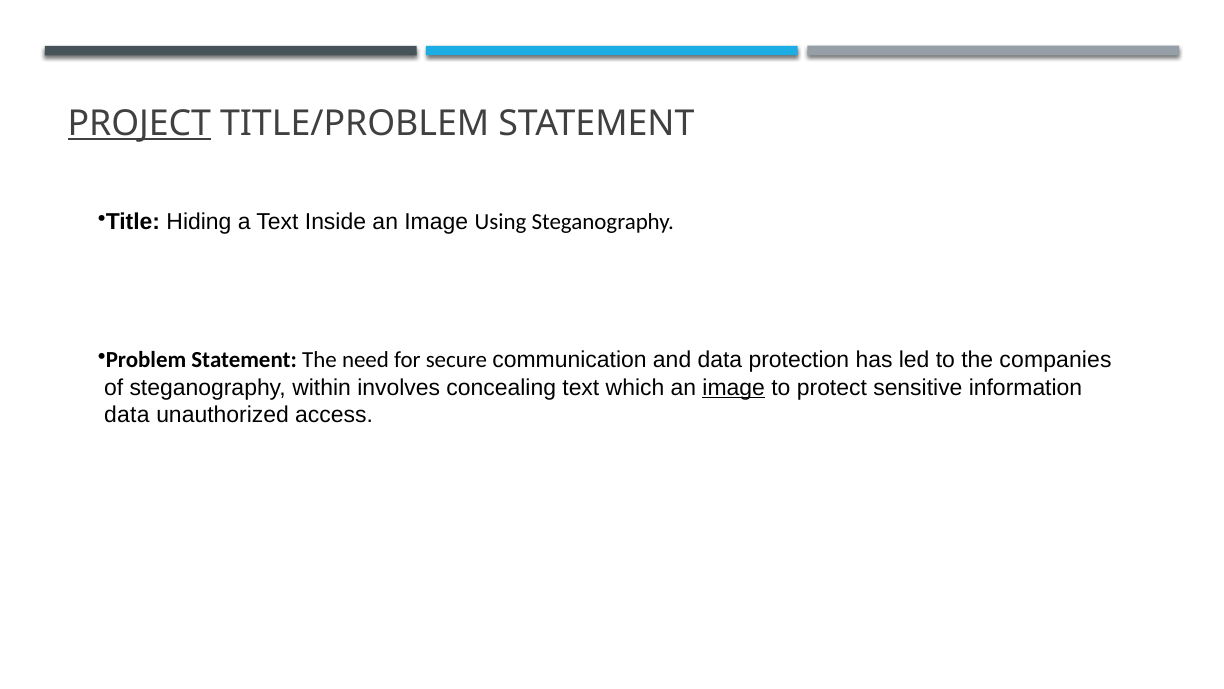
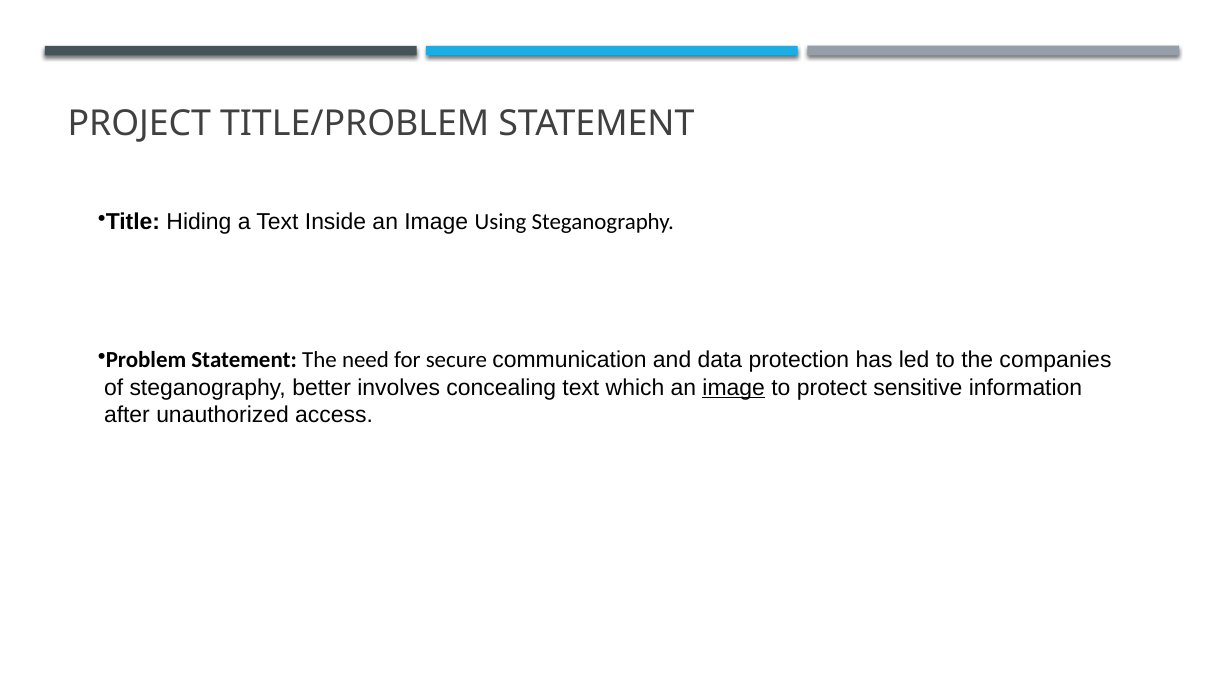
PROJECT underline: present -> none (139, 124)
within: within -> better (322, 387)
data: data -> after (127, 415)
